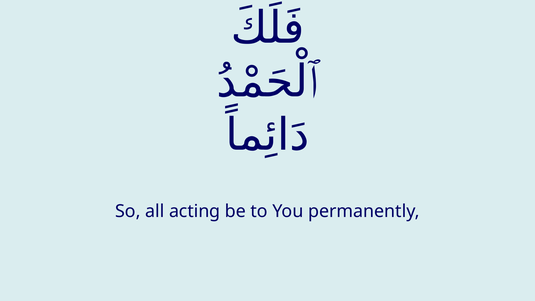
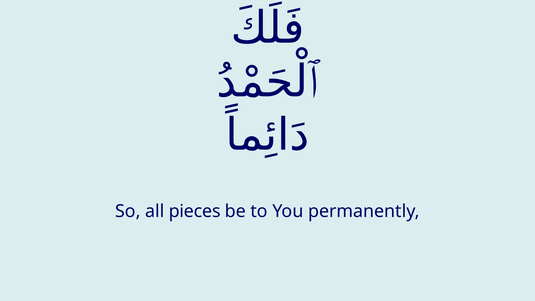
acting: acting -> pieces (195, 211)
